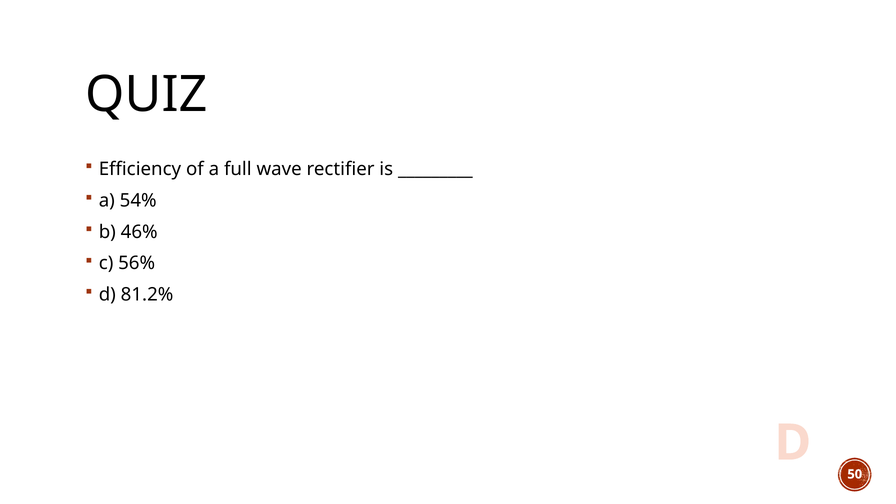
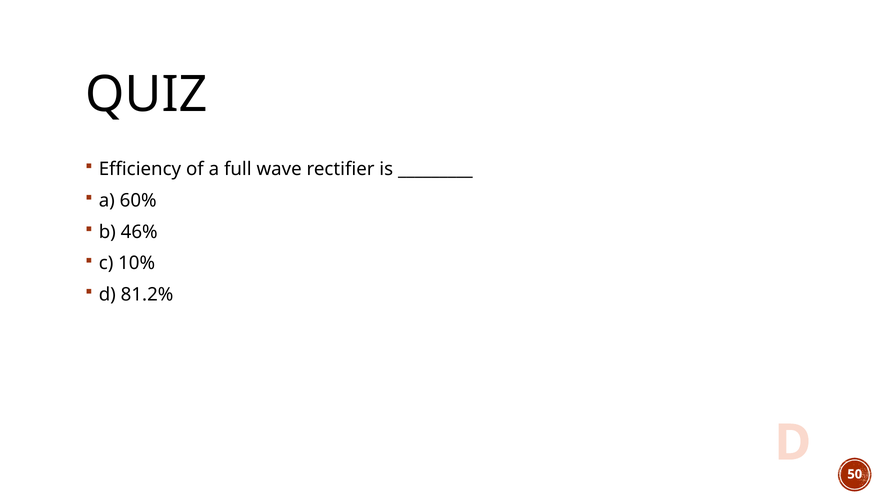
54%: 54% -> 60% (138, 201)
56%: 56% -> 10% (137, 263)
